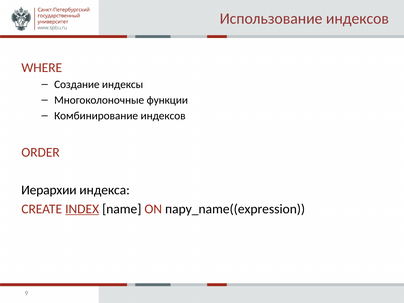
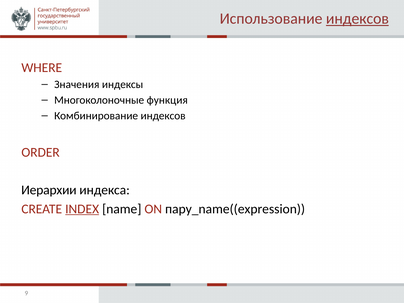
индексов underline: none -> present (357, 19)
Создание: Создание -> Значения (77, 84)
функции: функции -> функция (167, 100)
